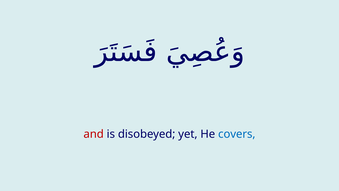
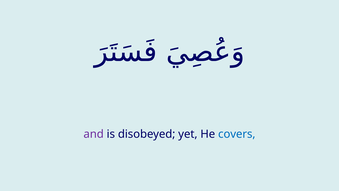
and colour: red -> purple (94, 134)
